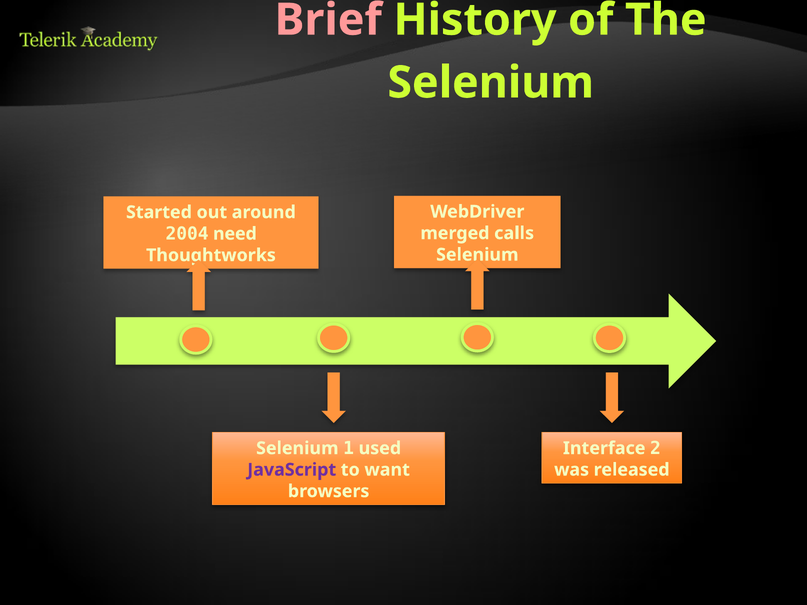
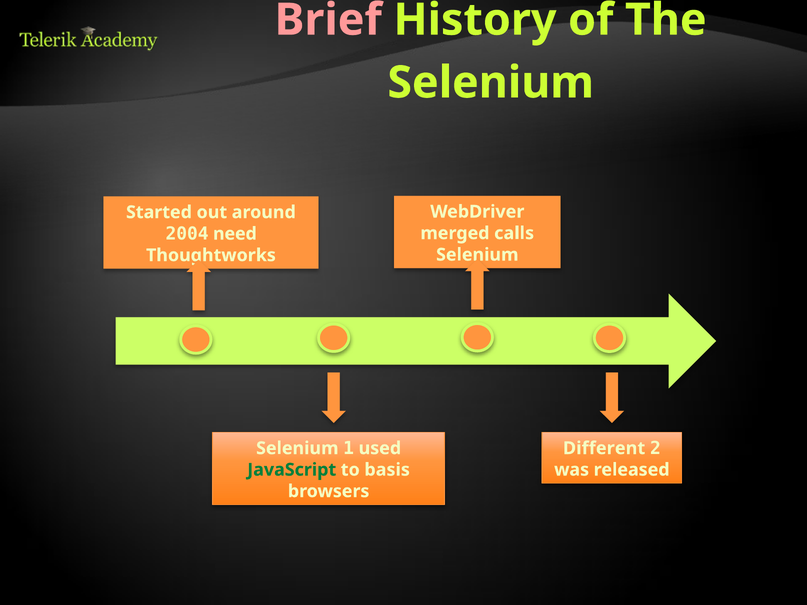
Interface: Interface -> Different (604, 448)
JavaScript colour: purple -> green (292, 470)
want: want -> basis (387, 470)
